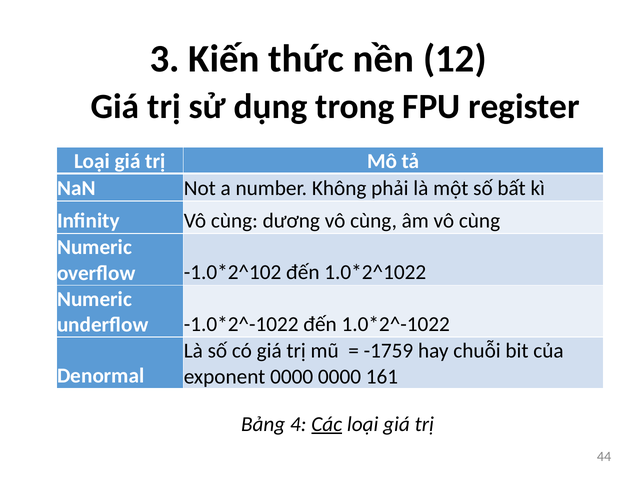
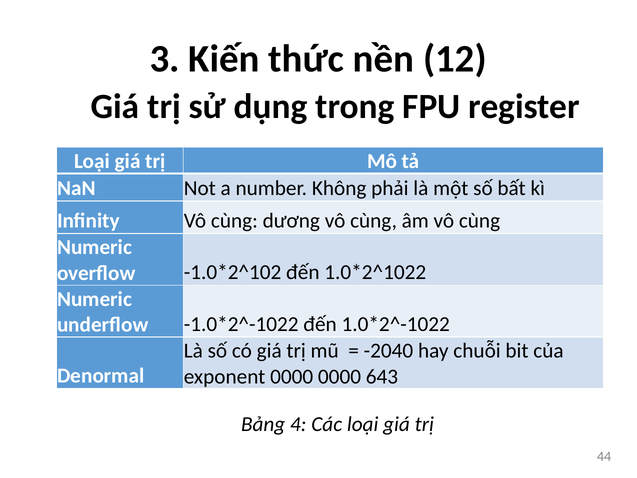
-1759: -1759 -> -2040 (388, 350)
161: 161 -> 643 (382, 376)
Các underline: present -> none (327, 424)
